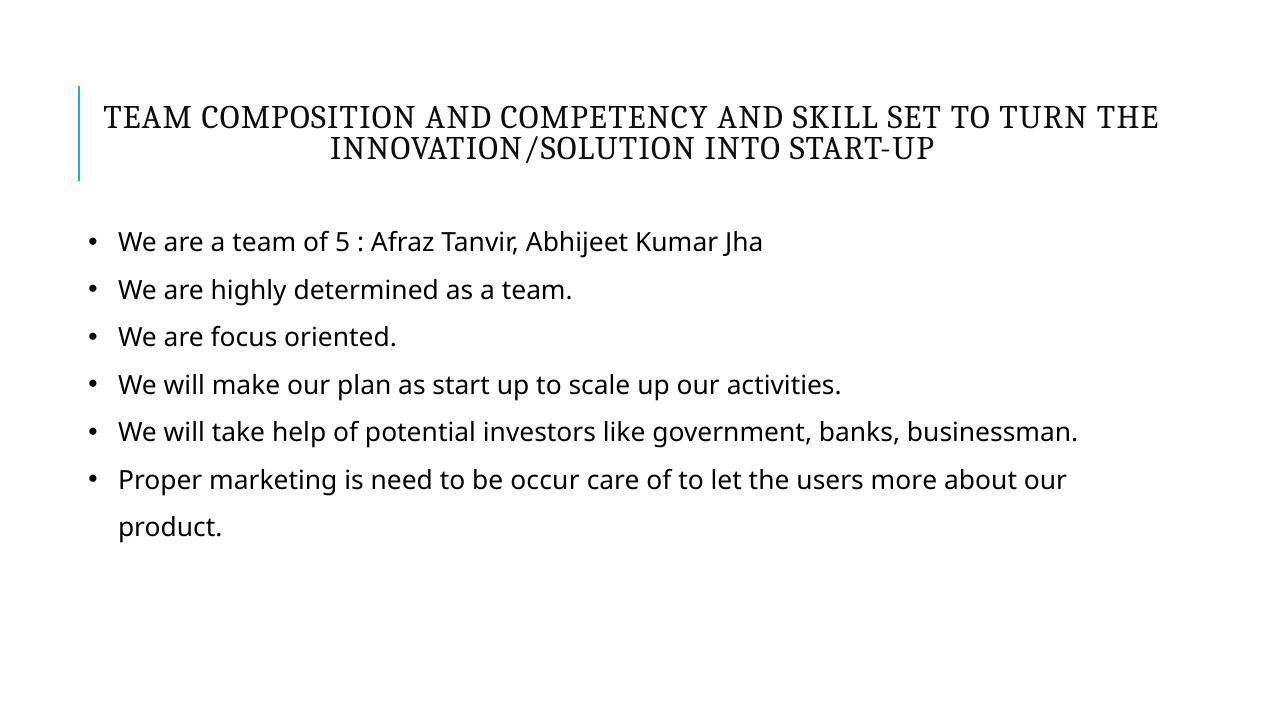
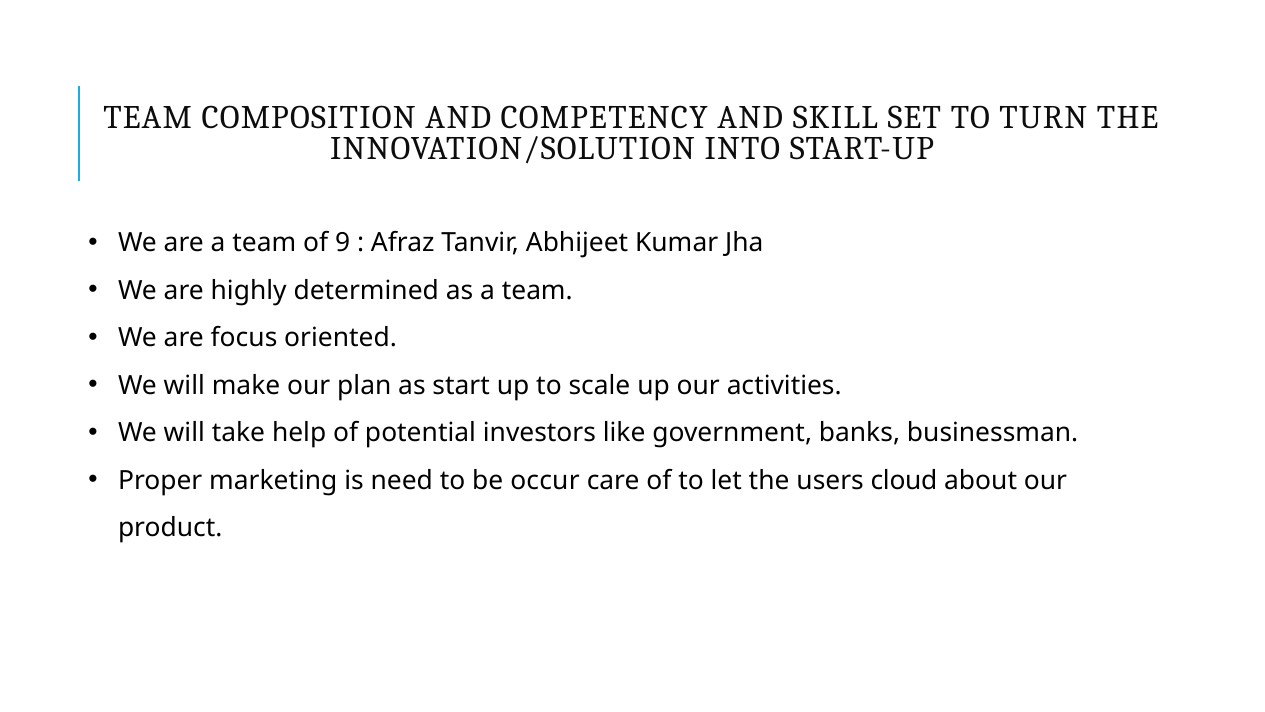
5: 5 -> 9 (343, 243)
more: more -> cloud (904, 480)
